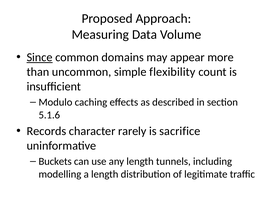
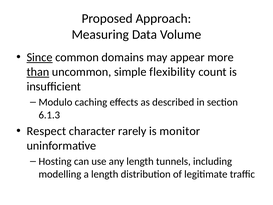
than underline: none -> present (38, 72)
5.1.6: 5.1.6 -> 6.1.3 (49, 115)
Records: Records -> Respect (46, 131)
sacrifice: sacrifice -> monitor (180, 131)
Buckets: Buckets -> Hosting (55, 161)
